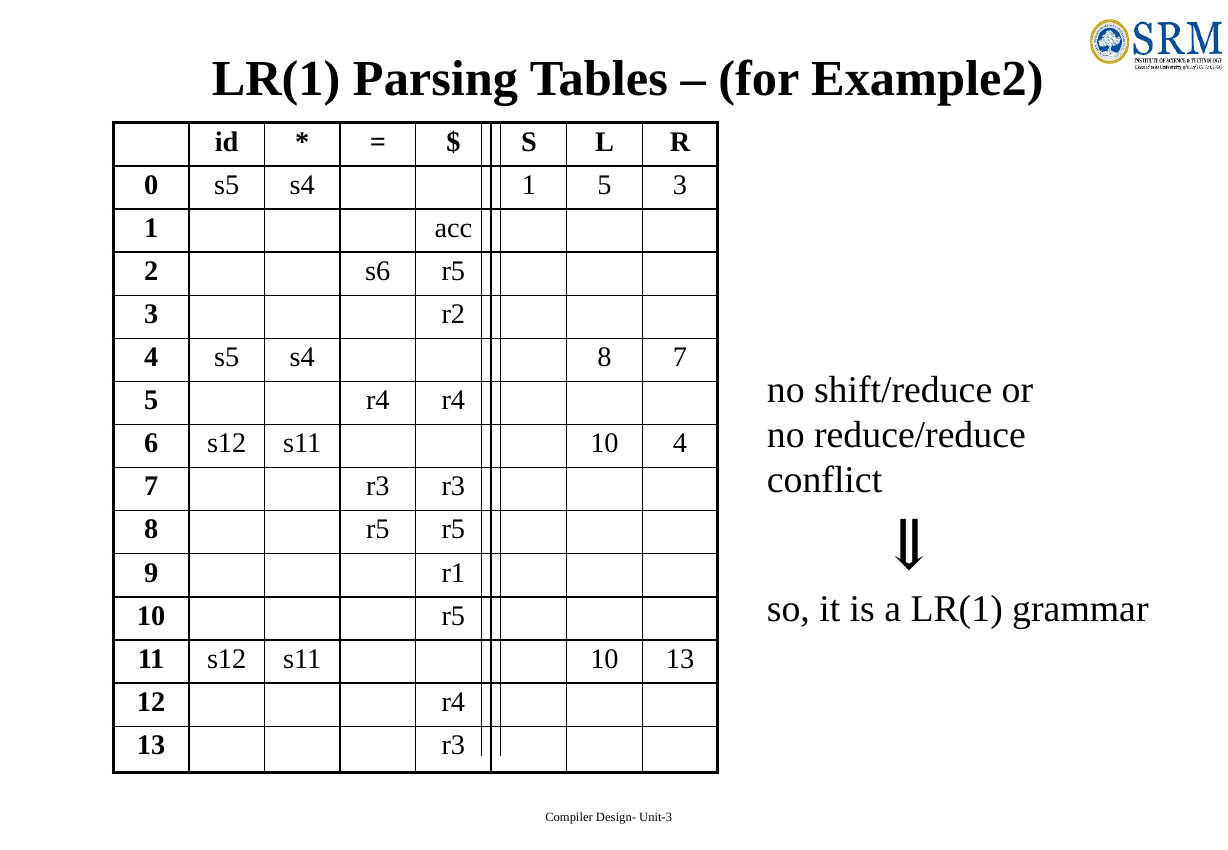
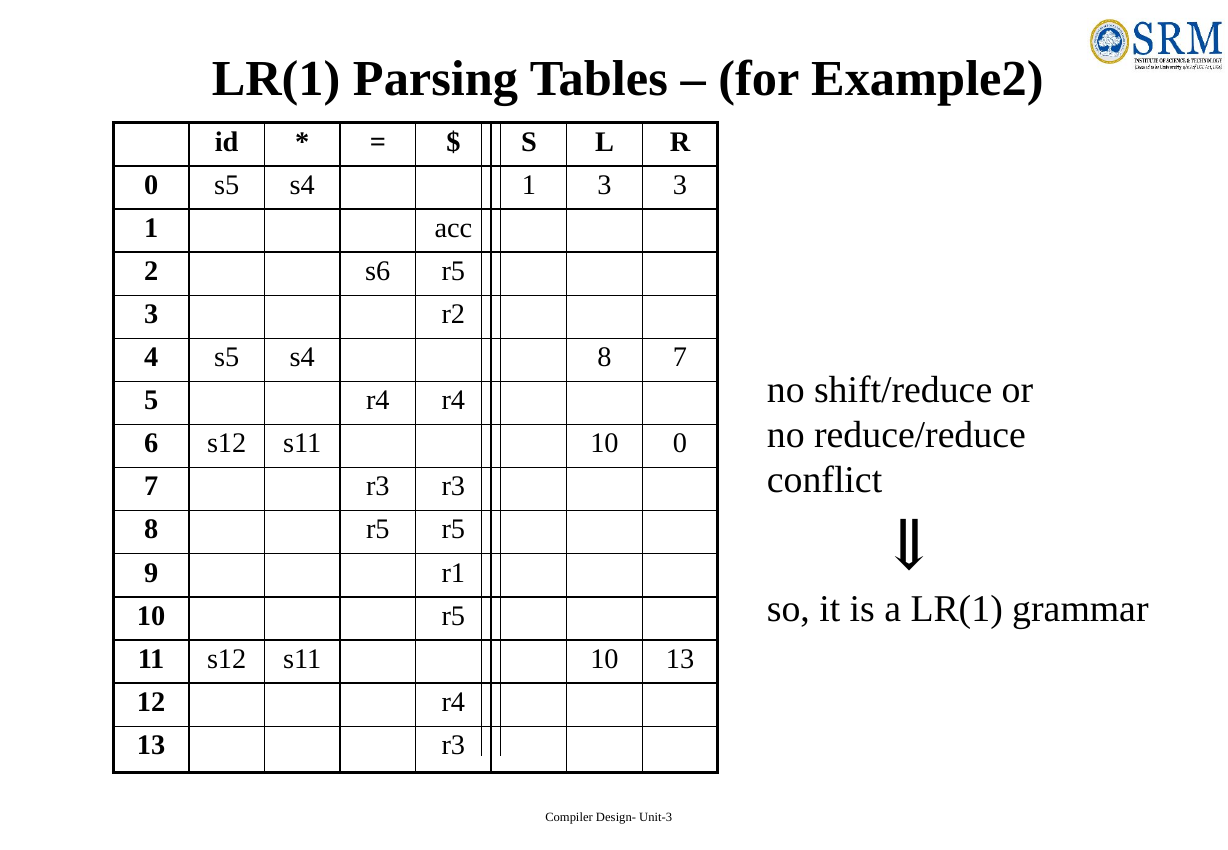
1 5: 5 -> 3 (604, 185)
10 4: 4 -> 0 (680, 443)
